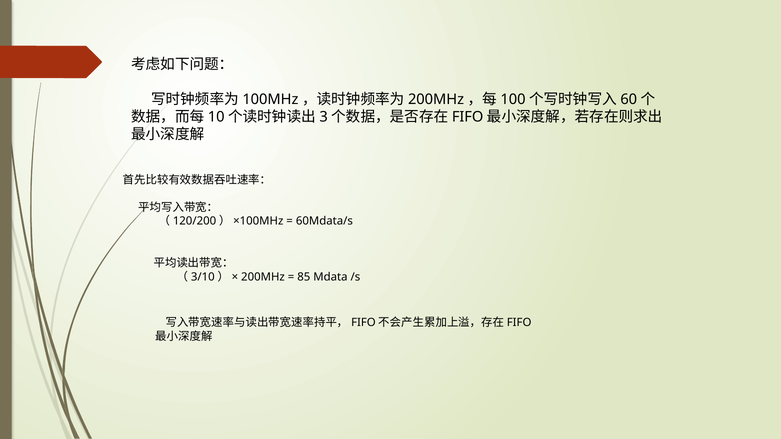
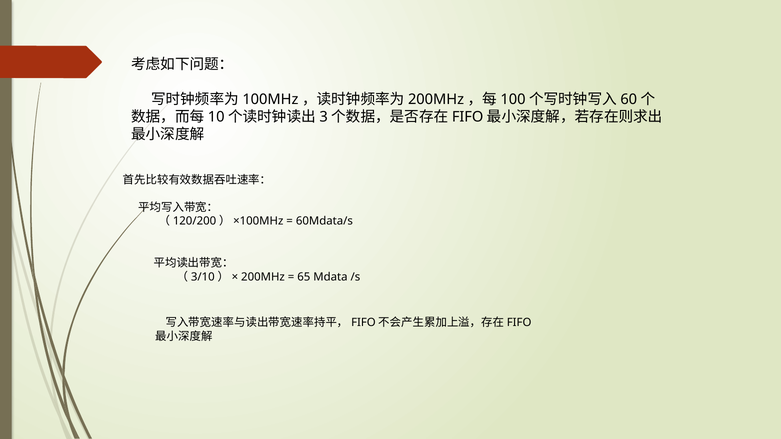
85: 85 -> 65 (304, 277)
